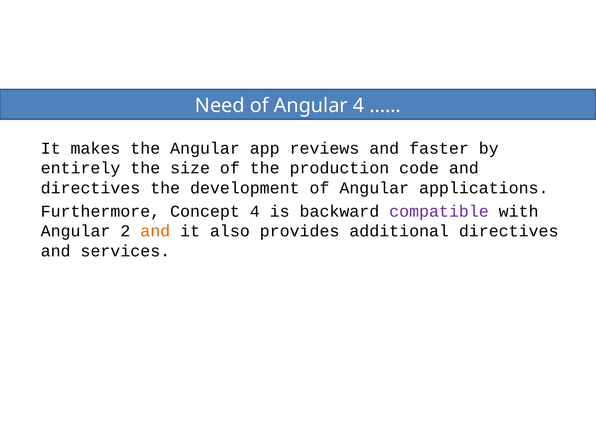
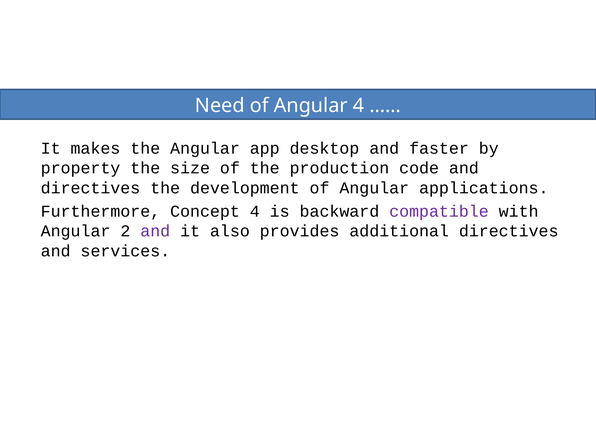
reviews: reviews -> desktop (324, 148)
entirely: entirely -> property (81, 168)
and colour: orange -> purple (155, 231)
